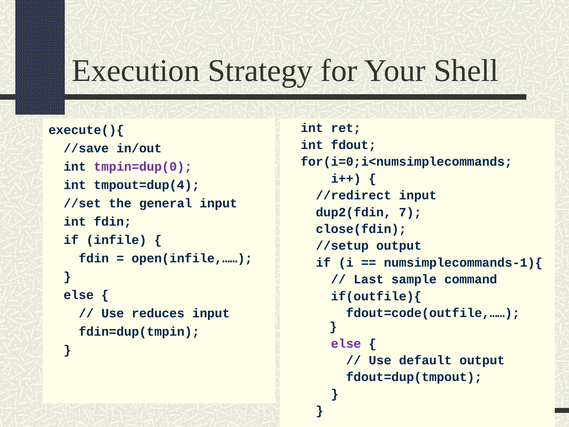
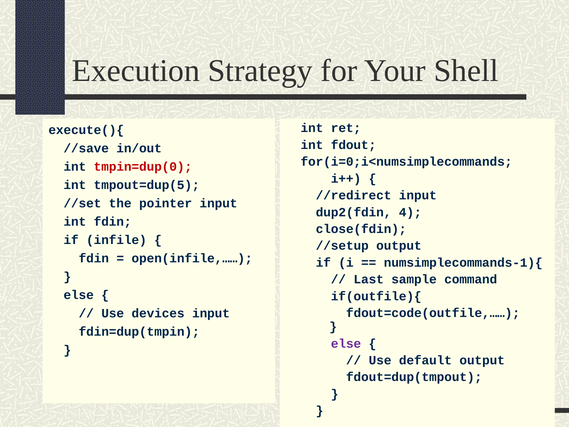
tmpin=dup(0 colour: purple -> red (143, 166)
tmpout=dup(4: tmpout=dup(4 -> tmpout=dup(5 (147, 185)
general: general -> pointer (166, 203)
7: 7 -> 4 (410, 212)
reduces: reduces -> devices (158, 313)
